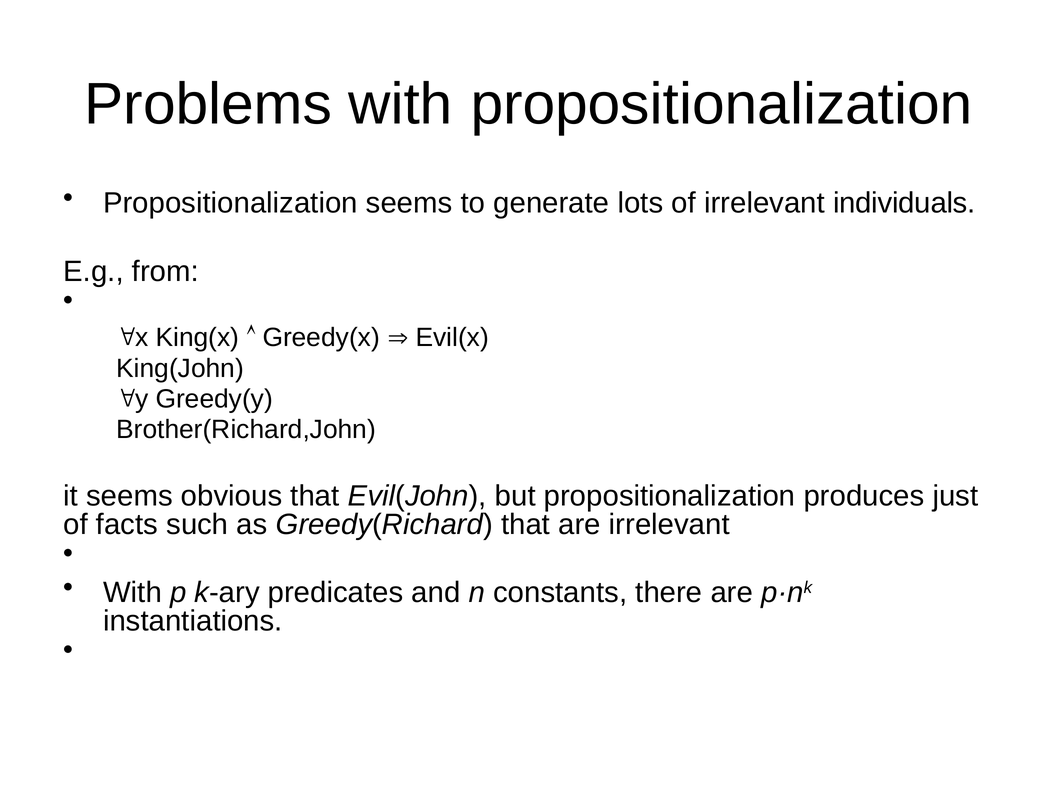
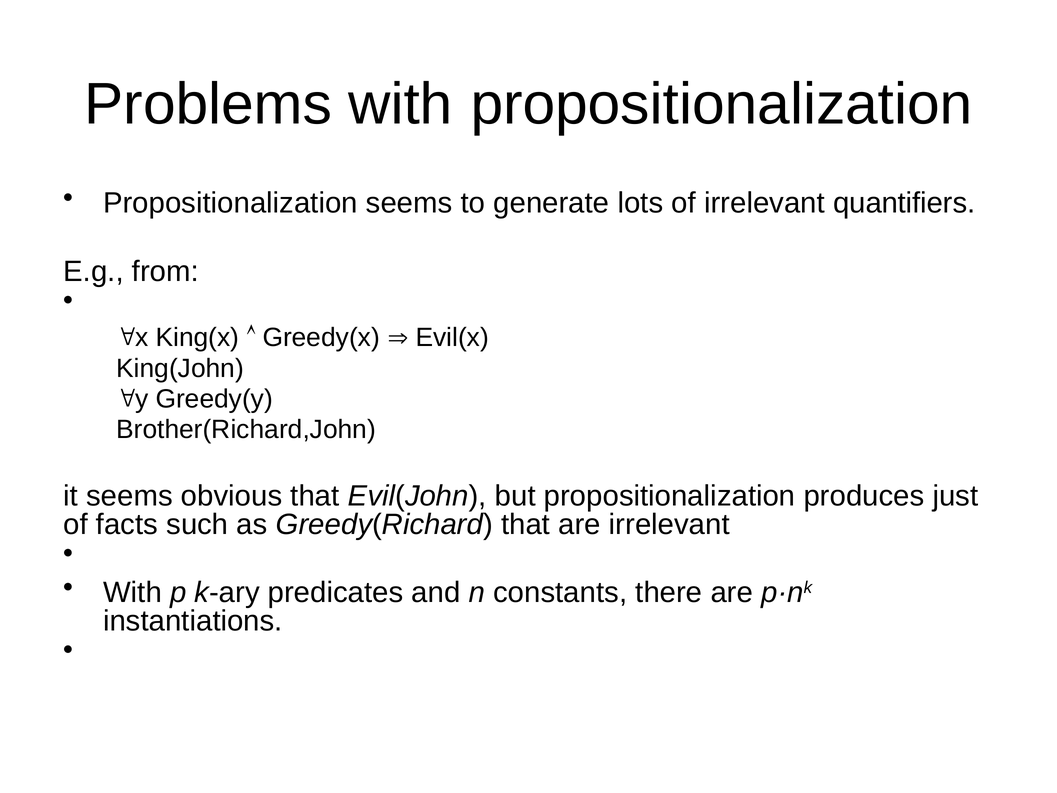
individuals: individuals -> quantifiers (904, 203)
